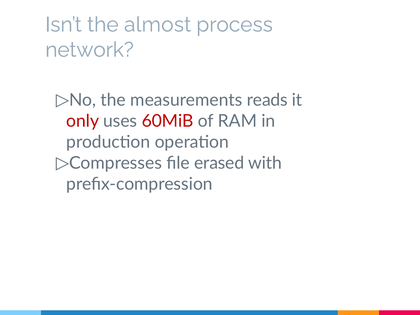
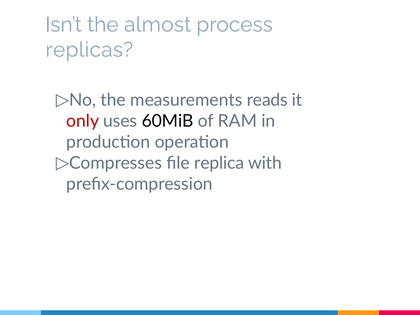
network: network -> replicas (89, 50)
60MiB colour: red -> black (168, 121)
erased: erased -> replica (219, 163)
